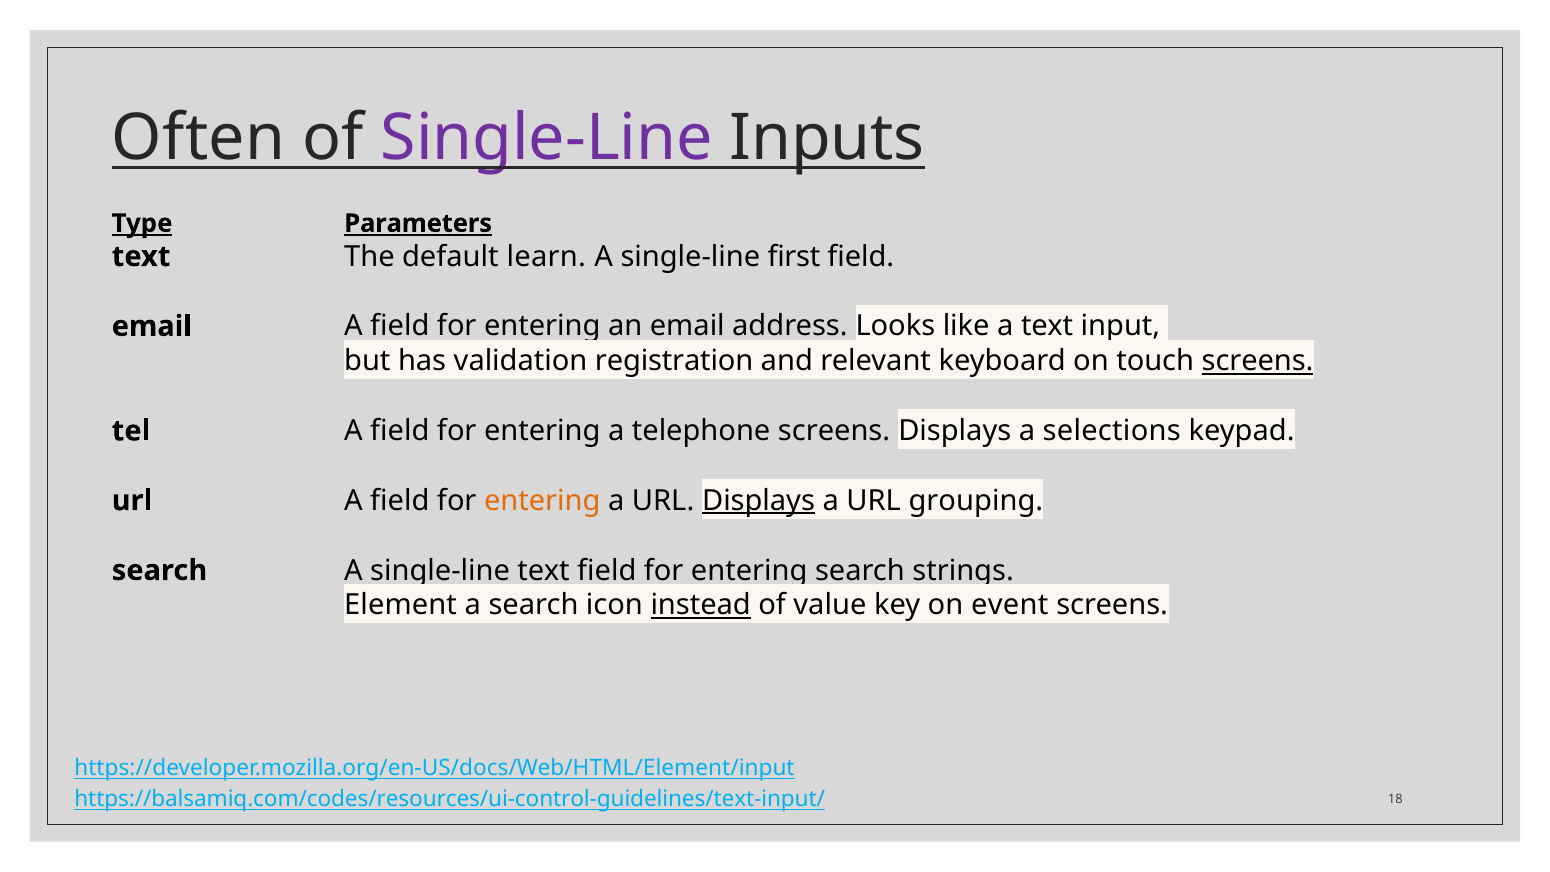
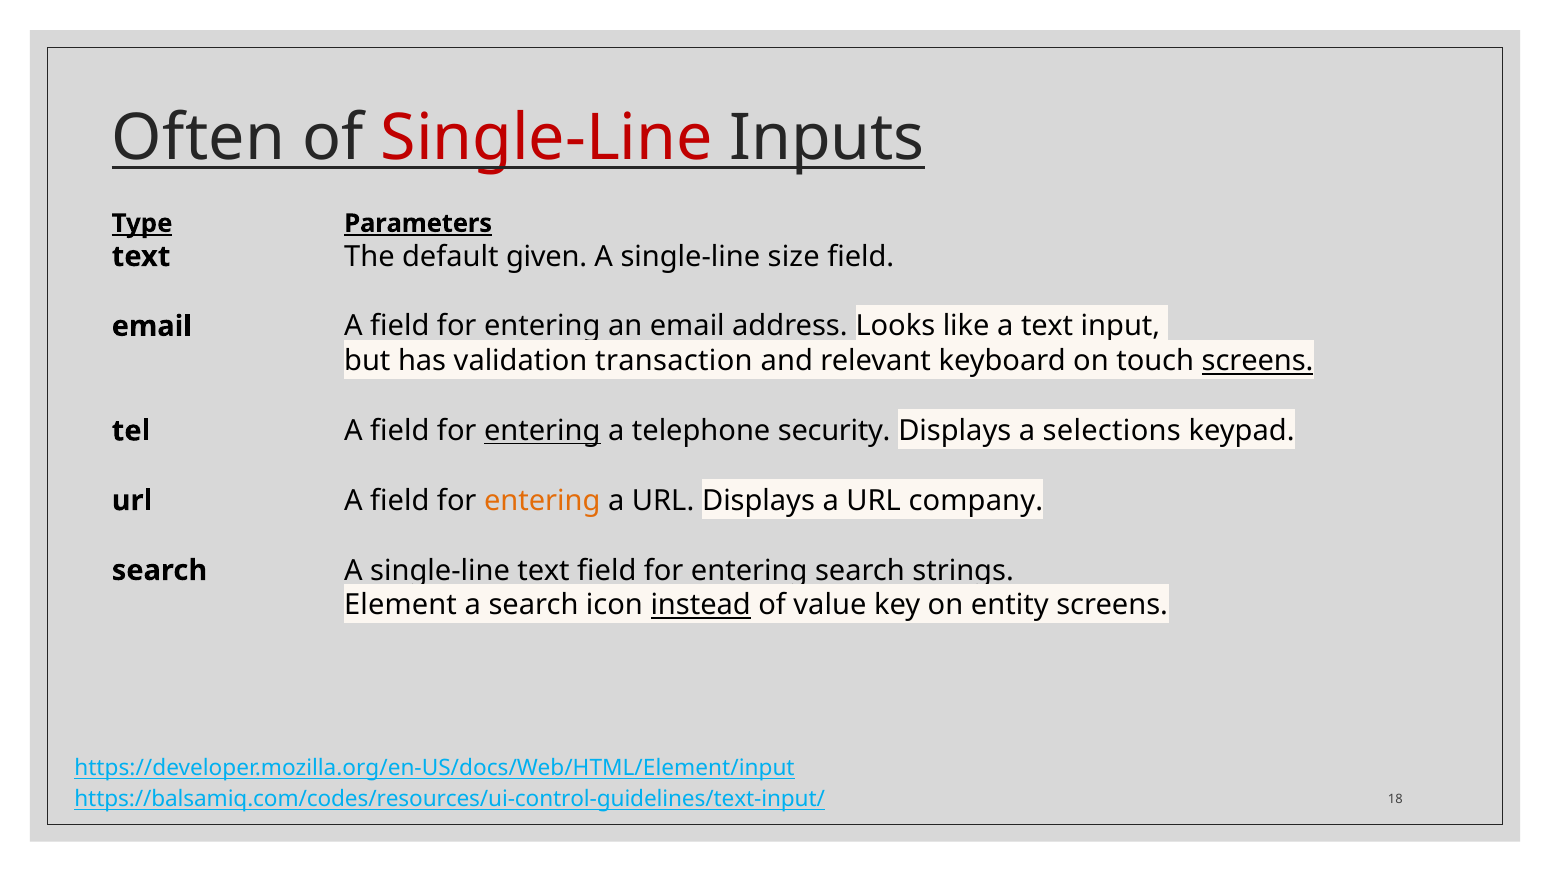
Single-Line colour: purple -> red (547, 138)
learn: learn -> given (547, 256)
first: first -> size (794, 256)
registration: registration -> transaction (674, 361)
entering underline: none -> present (542, 431)
telephone screens: screens -> security (834, 431)
Displays underline: present -> none (759, 501)
grouping: grouping -> company (976, 501)
event: event -> entity (1010, 605)
